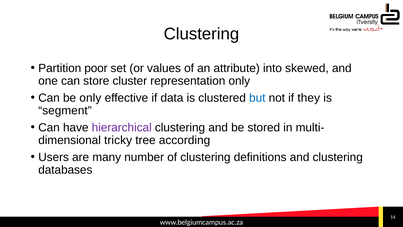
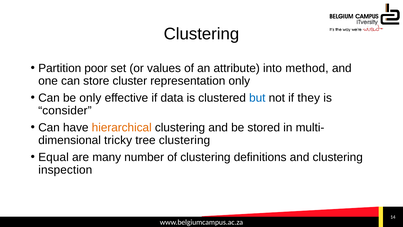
skewed: skewed -> method (307, 68)
segment: segment -> consider (65, 110)
hierarchical colour: purple -> orange (122, 127)
tree according: according -> clustering (185, 140)
Users: Users -> Equal (54, 157)
databases: databases -> inspection (65, 170)
